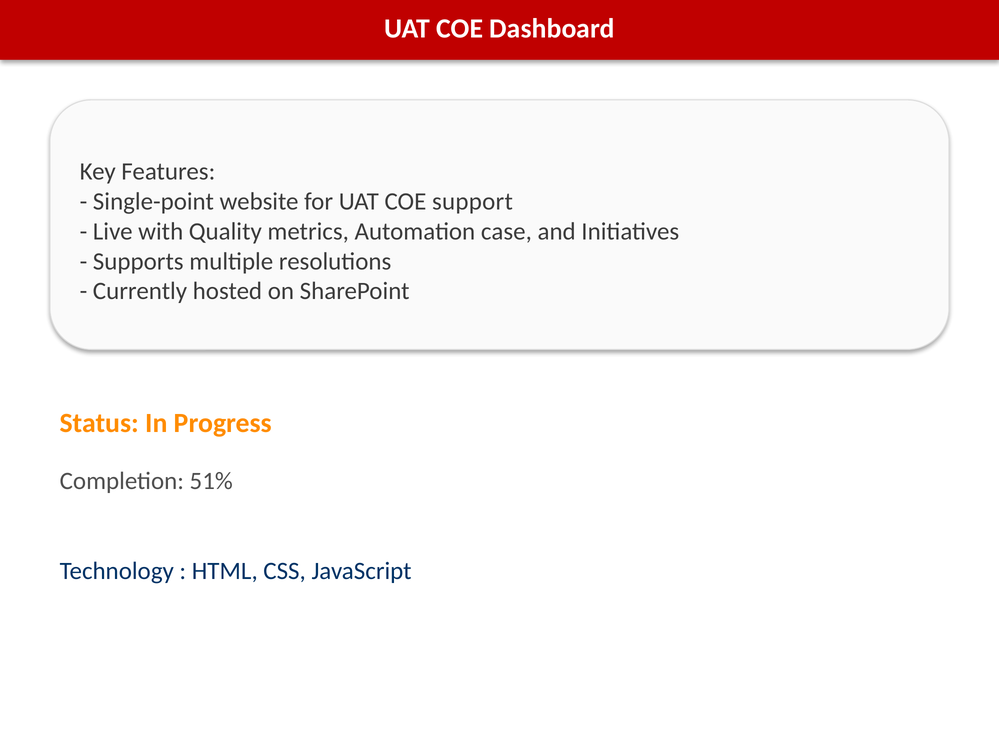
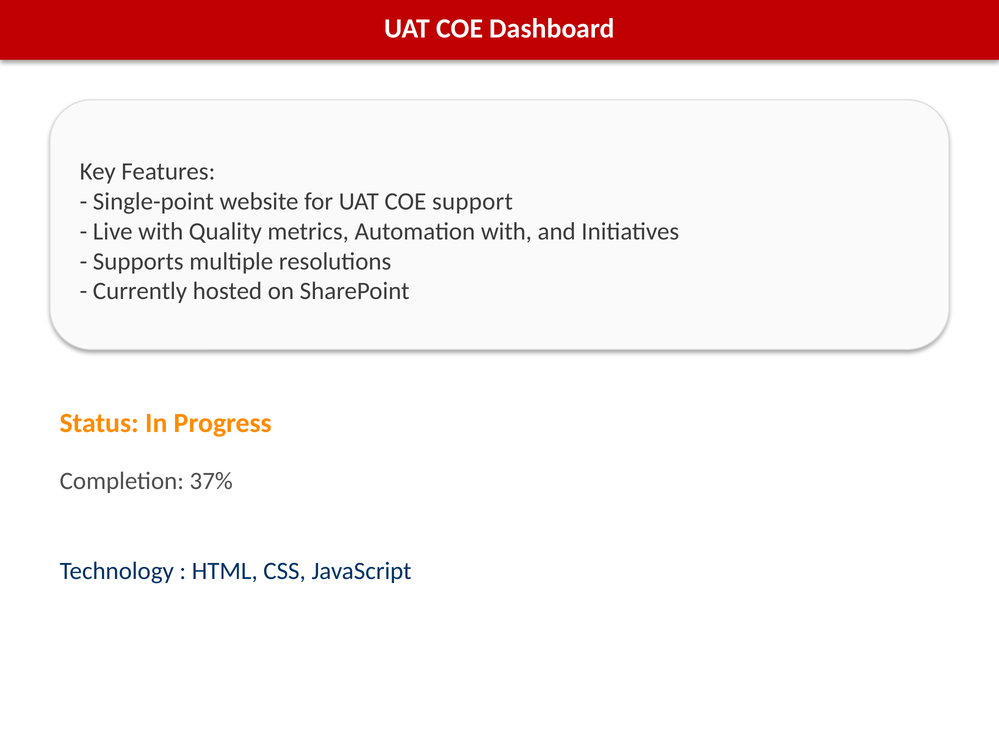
Automation case: case -> with (506, 231)
51%: 51% -> 37% (211, 481)
